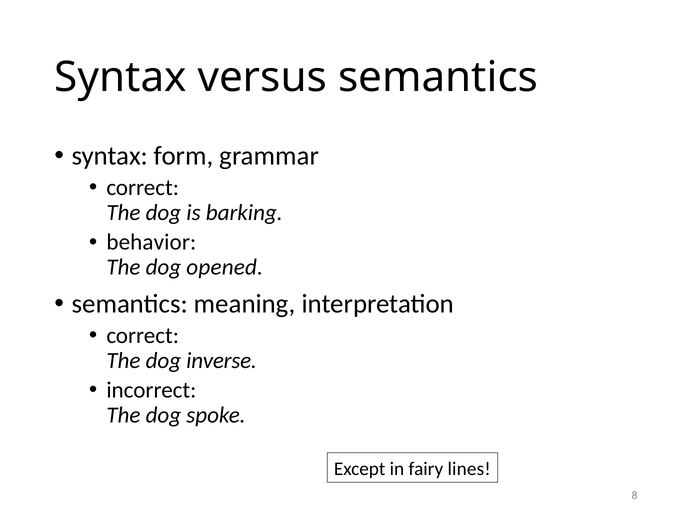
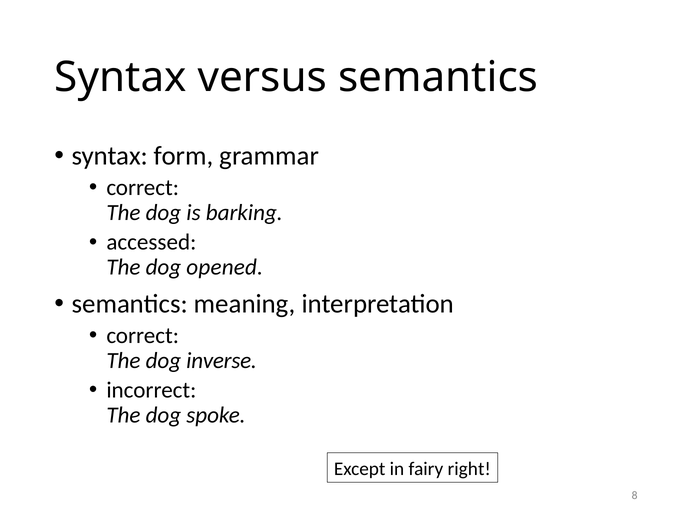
behavior: behavior -> accessed (151, 242)
lines: lines -> right (469, 469)
